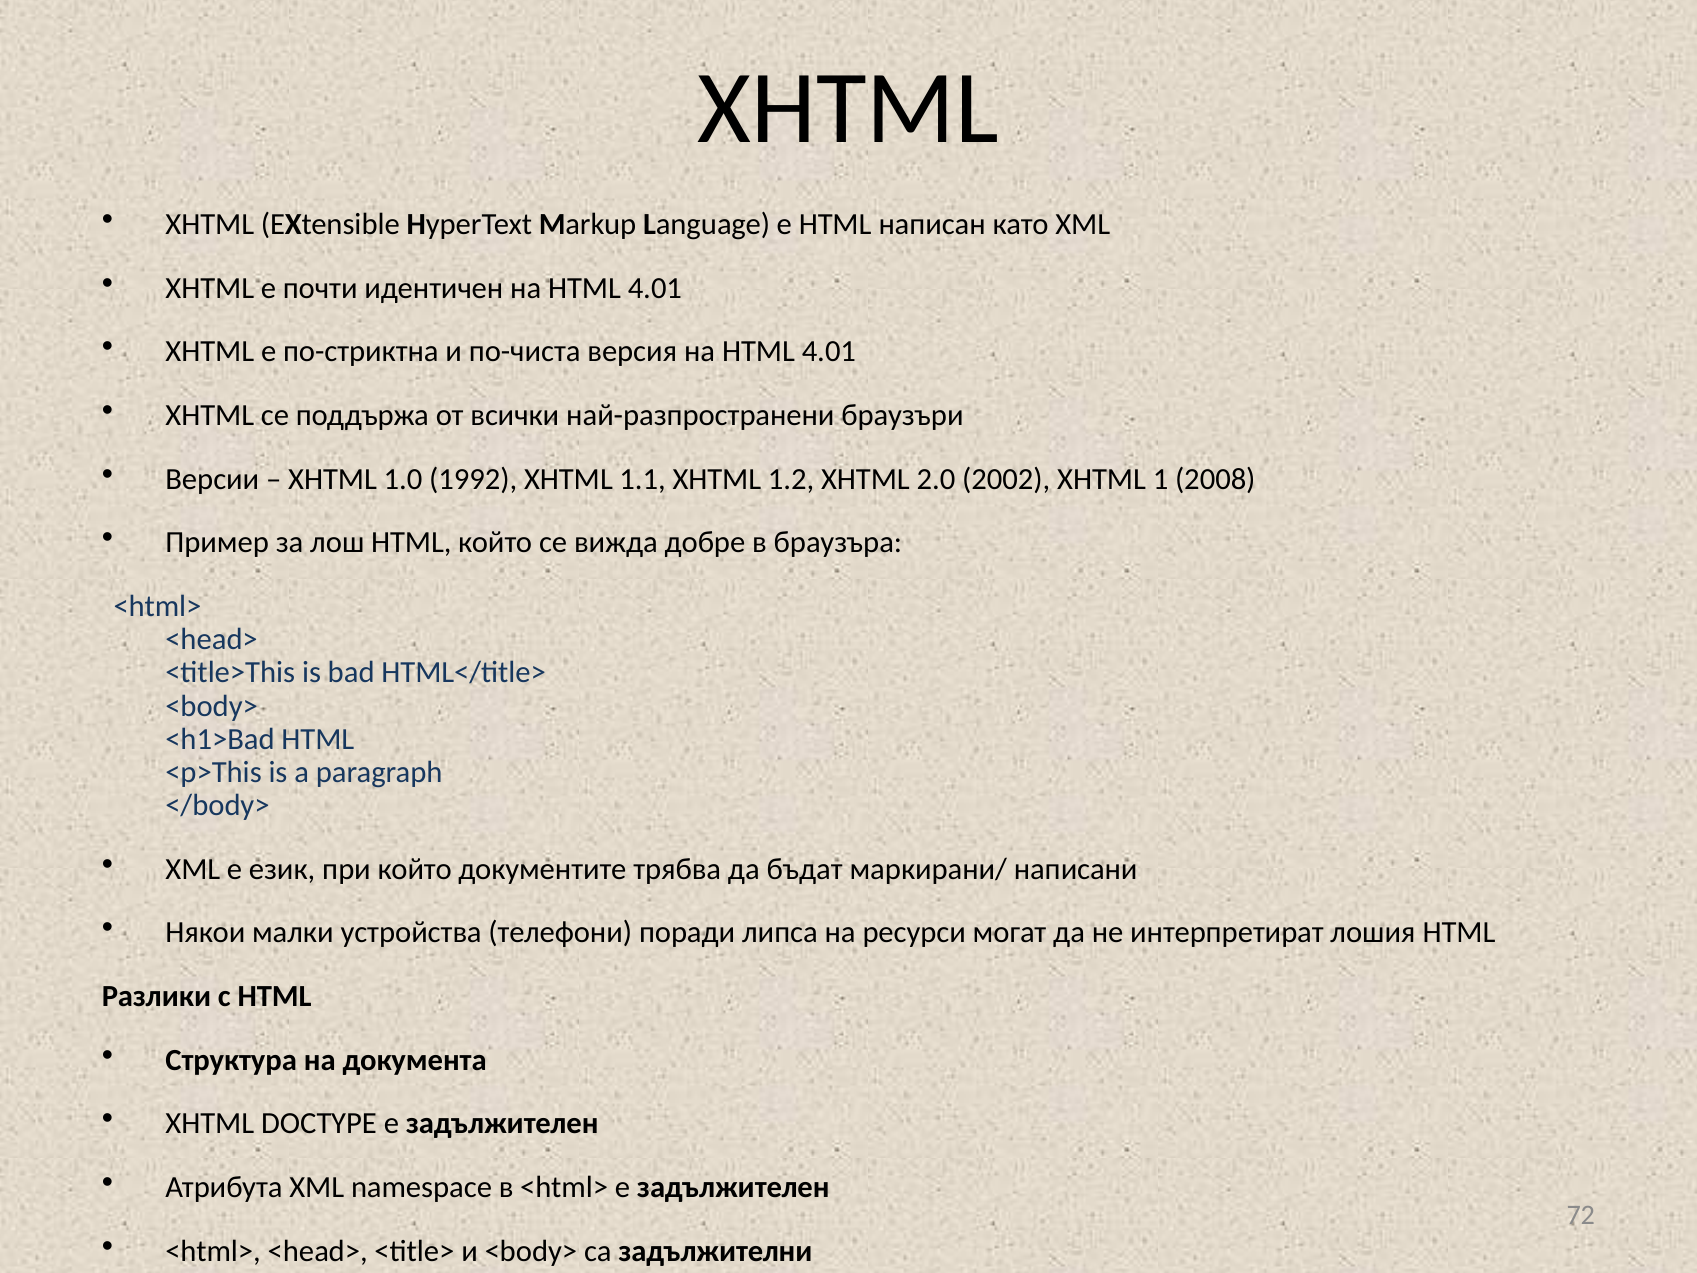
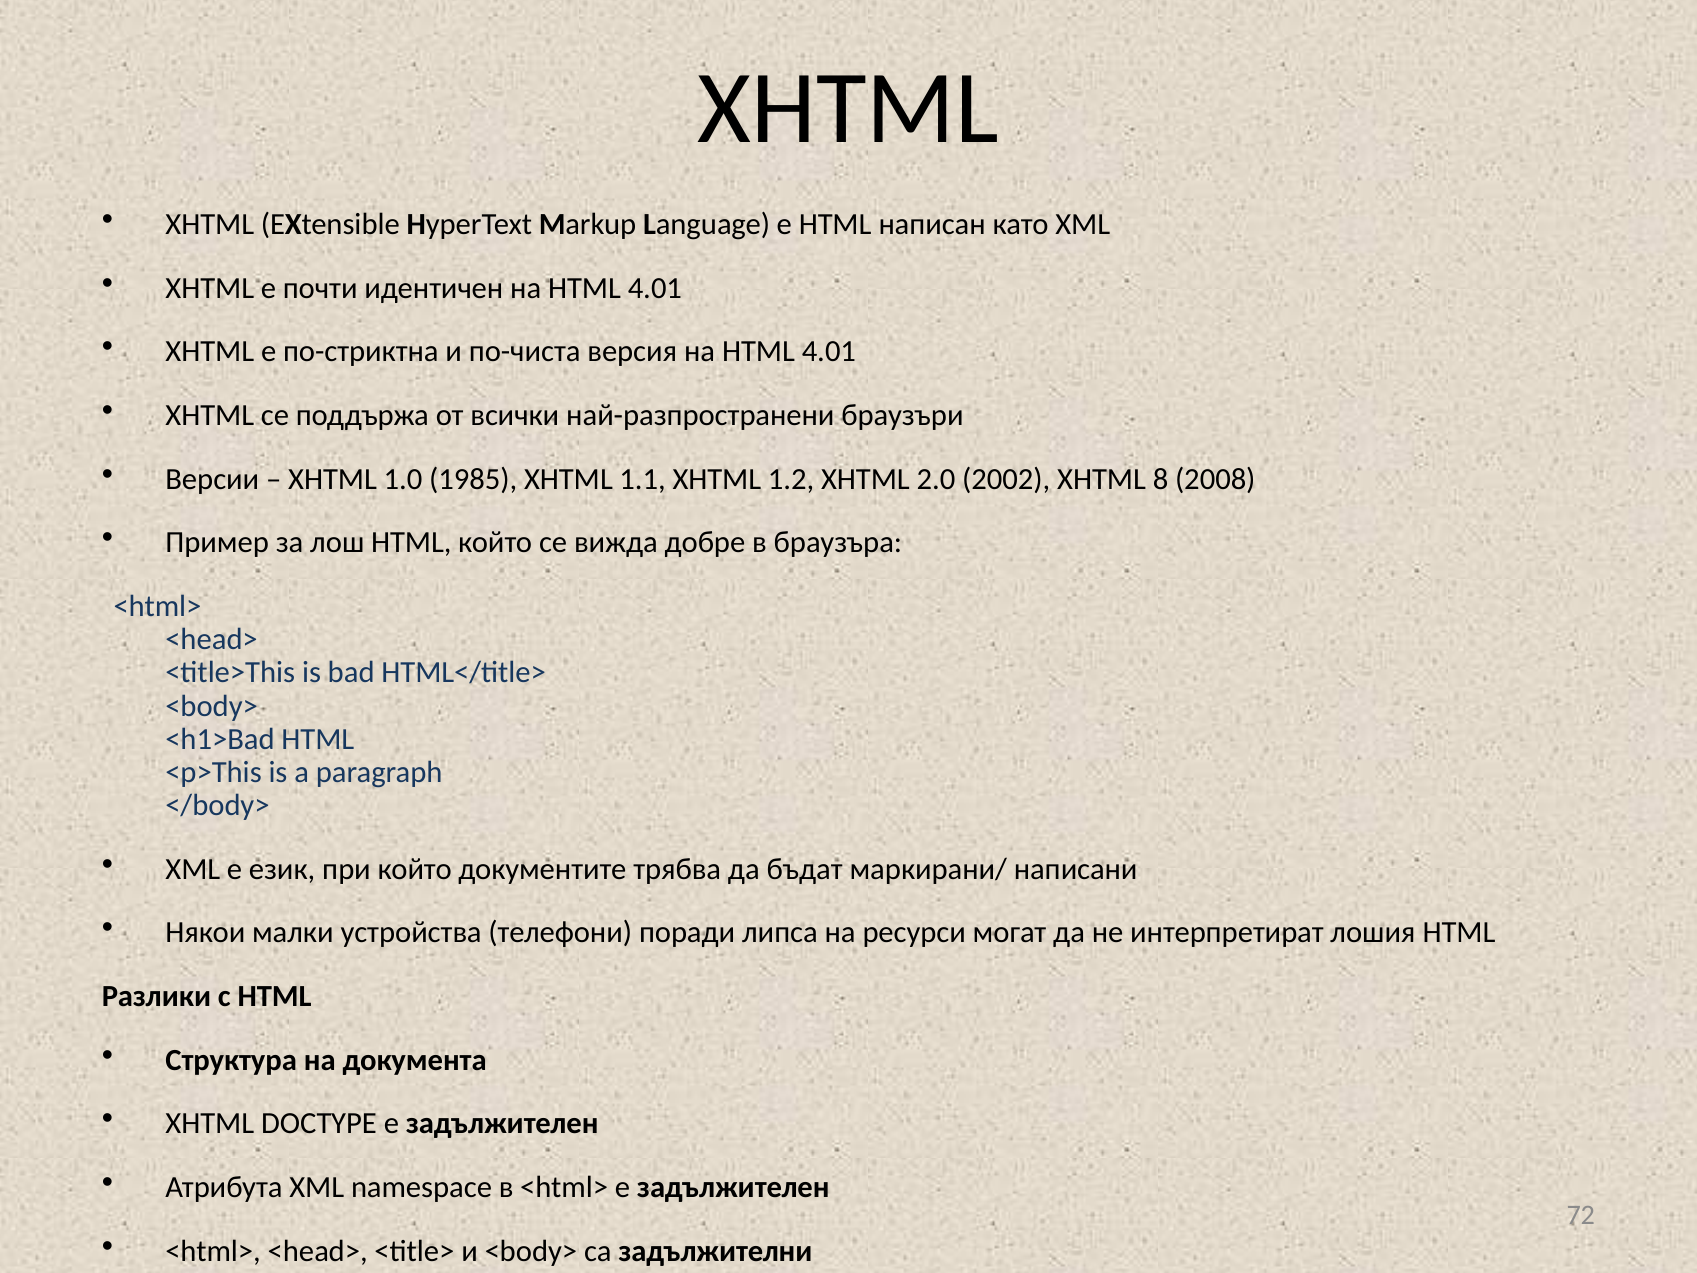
1992: 1992 -> 1985 (473, 479)
1: 1 -> 8 (1161, 479)
